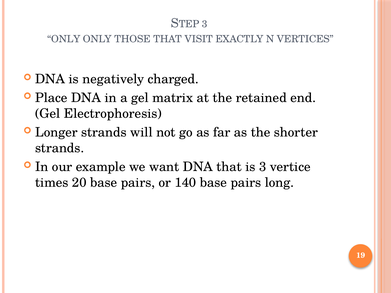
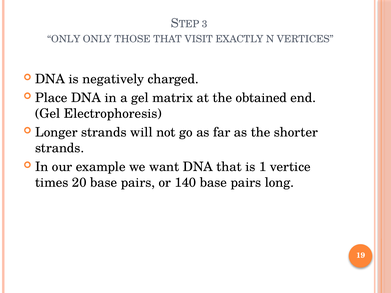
retained: retained -> obtained (261, 98)
is 3: 3 -> 1 (263, 167)
